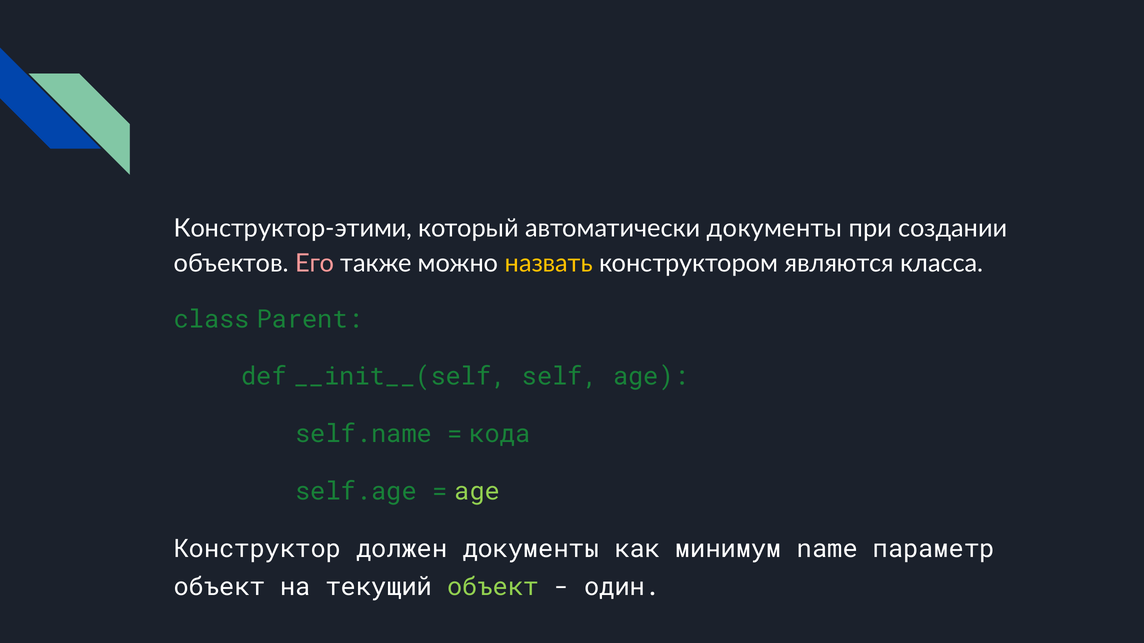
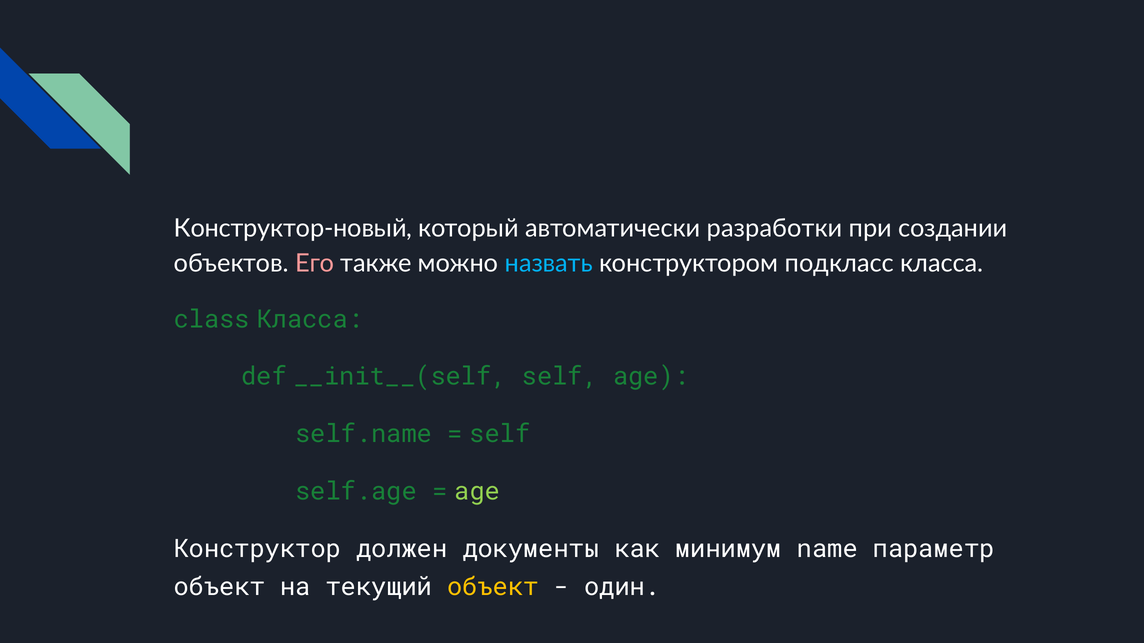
Конструктор-этими: Конструктор-этими -> Конструктор-новый (293, 229)
автоматически документы: документы -> разработки (775, 229)
назвать colour: yellow -> light blue (549, 264)
являются: являются -> подкласс (839, 264)
class Parent: Parent -> Класса (310, 320)
кода: кода -> self (500, 434)
объект colour: light green -> yellow (493, 588)
